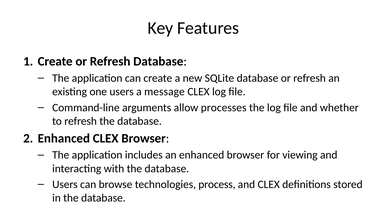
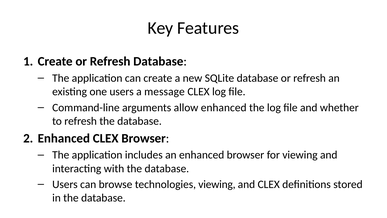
allow processes: processes -> enhanced (224, 107)
technologies process: process -> viewing (217, 184)
